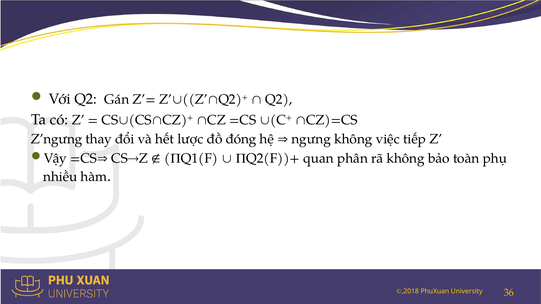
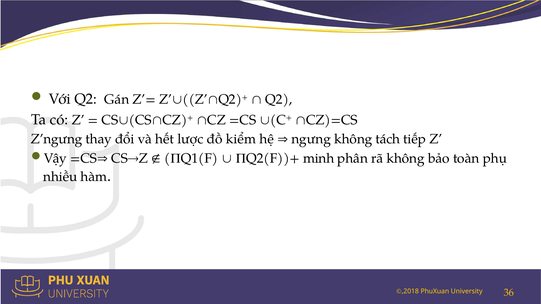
đóng: đóng -> kiểm (241, 139)
việc: việc -> tách (388, 139)
quan: quan -> minh (319, 159)
